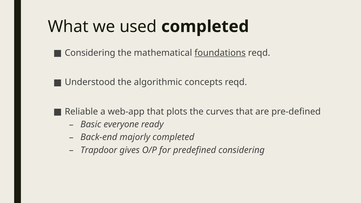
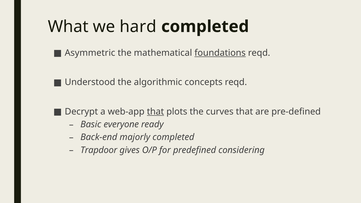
used: used -> hard (138, 27)
Considering: Considering -> Asymmetric (90, 53)
Reliable: Reliable -> Decrypt (81, 112)
that underline: none -> present (155, 112)
